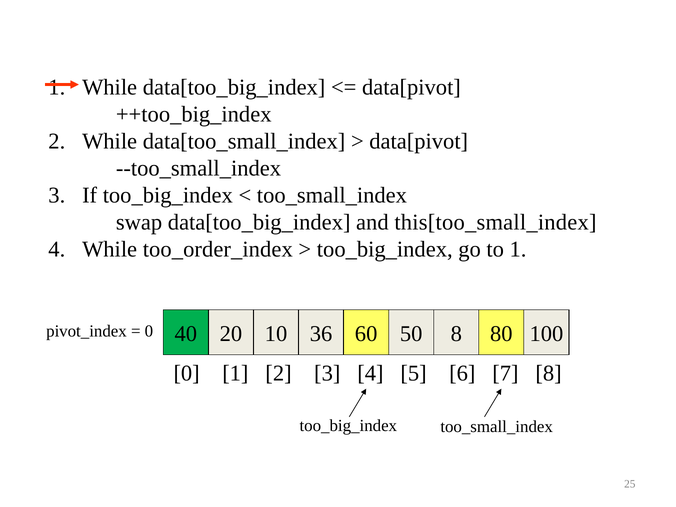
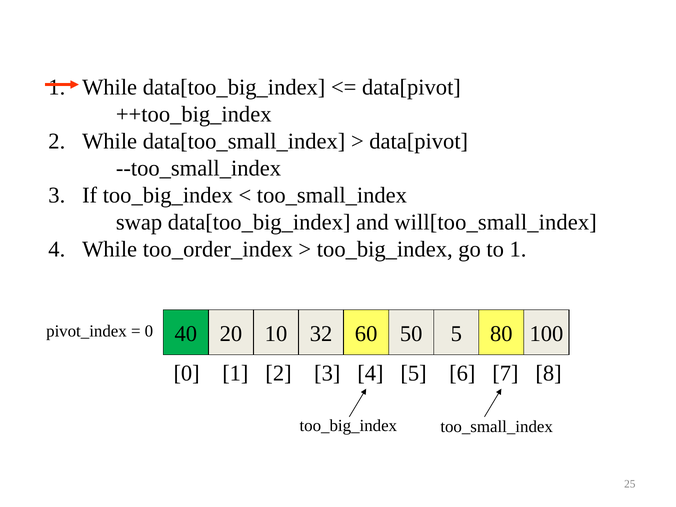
this[too_small_index: this[too_small_index -> will[too_small_index (496, 222)
36: 36 -> 32 (321, 334)
50 8: 8 -> 5 (456, 334)
